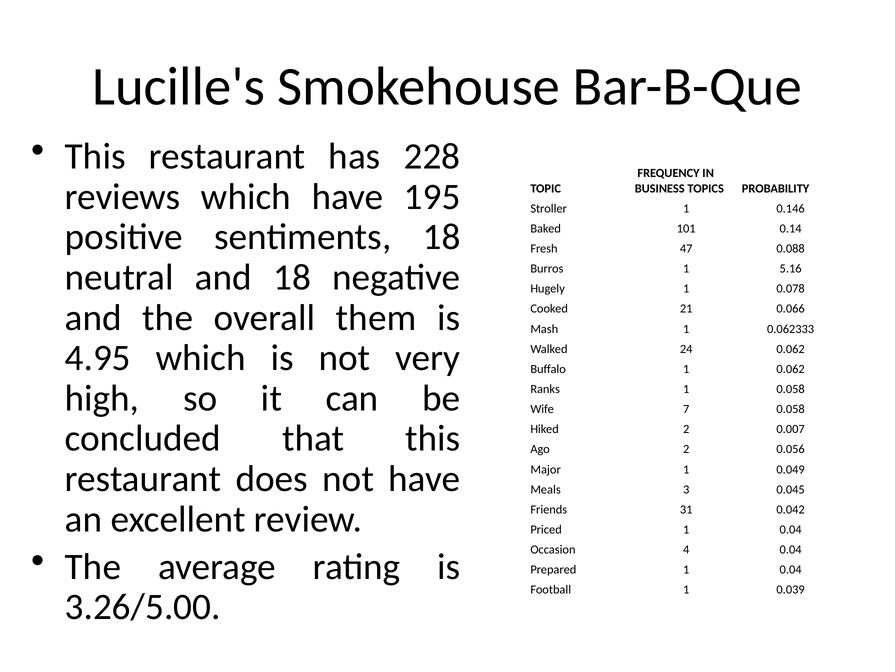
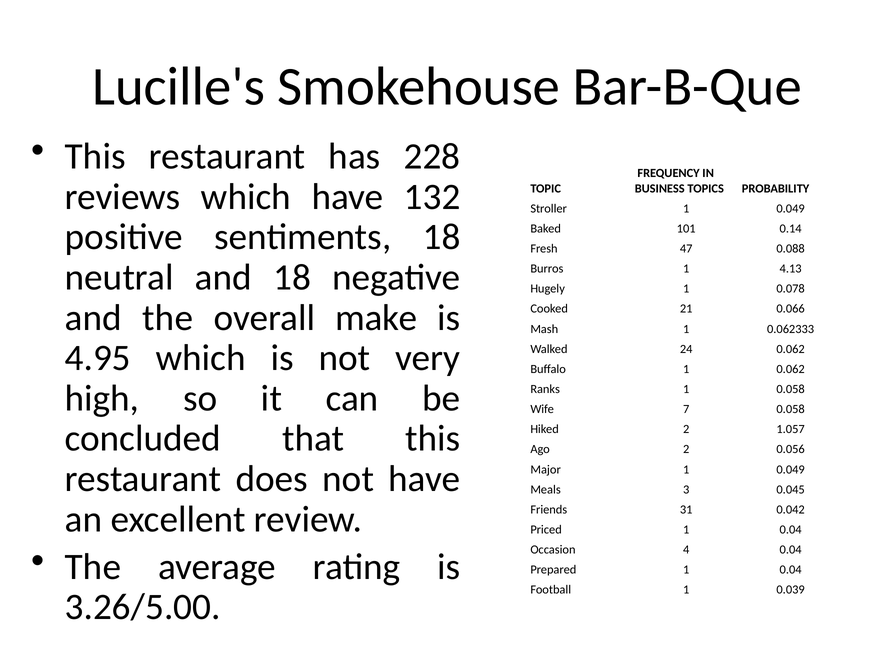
195: 195 -> 132 (432, 197)
Stroller 1 0.146: 0.146 -> 0.049 (791, 208)
5.16: 5.16 -> 4.13 (791, 268)
them: them -> make (376, 317)
0.007: 0.007 -> 1.057 (791, 429)
